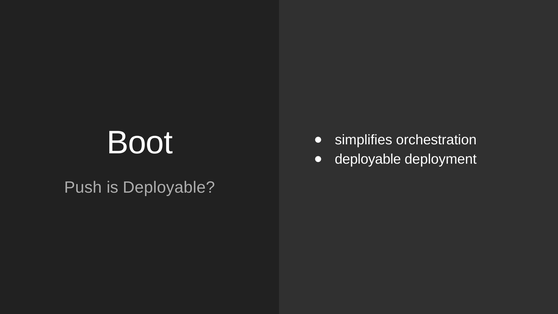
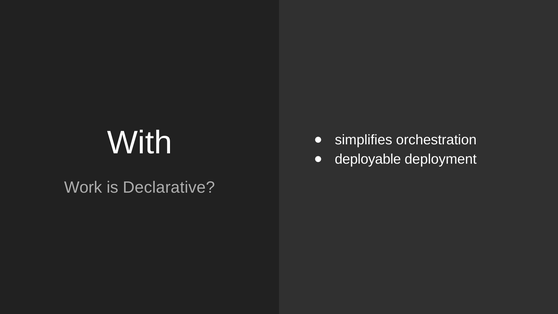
Boot: Boot -> With (140, 143)
Push: Push -> Work (83, 188)
is Deployable: Deployable -> Declarative (169, 188)
